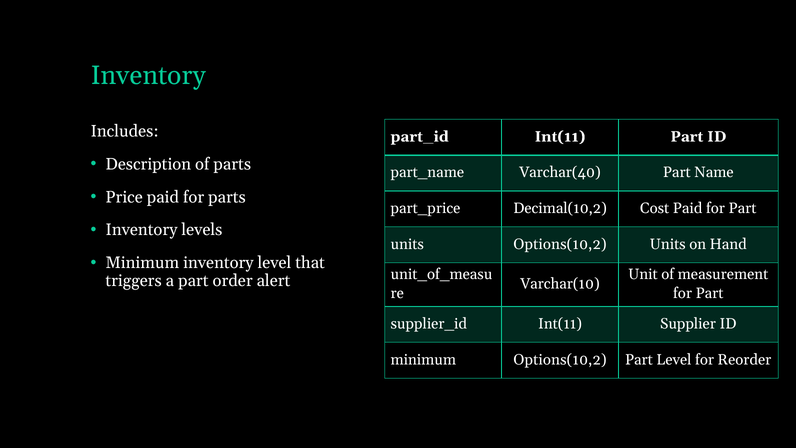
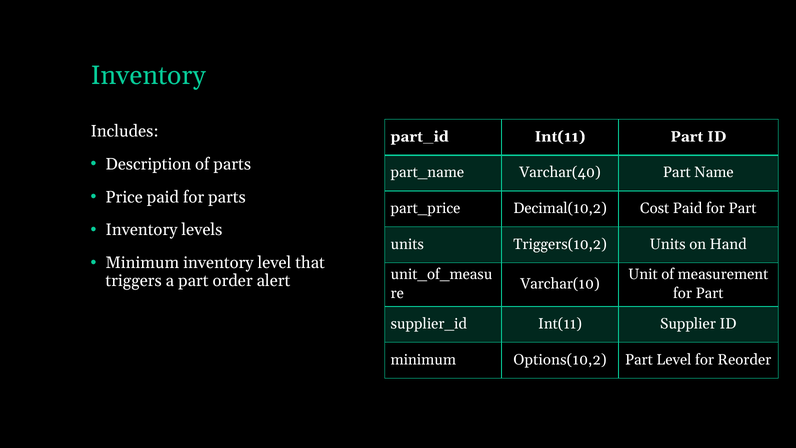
units Options(10,2: Options(10,2 -> Triggers(10,2 (560, 244)
